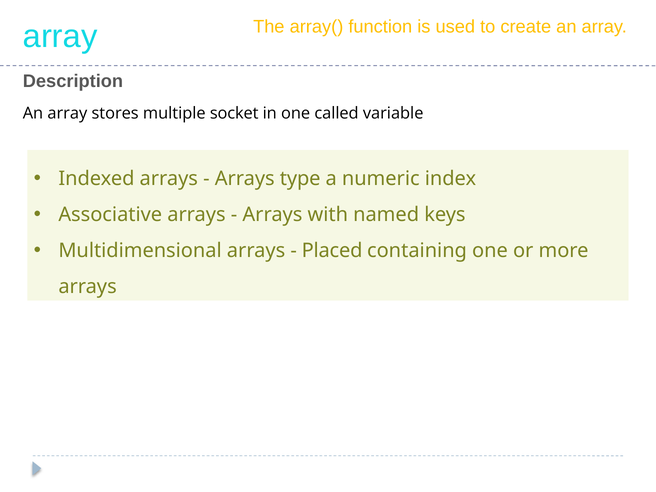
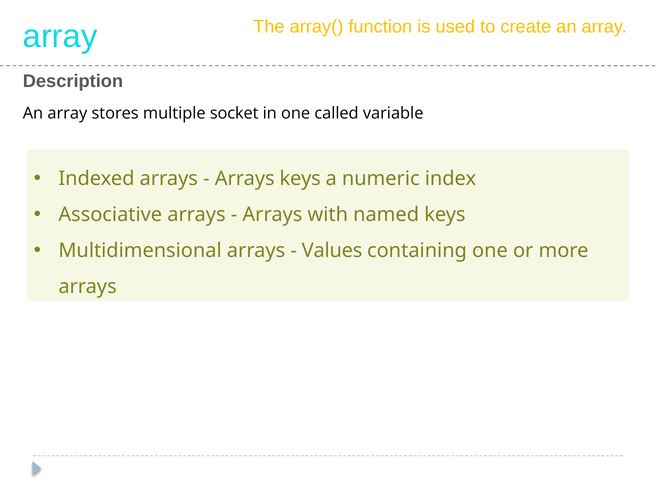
Arrays type: type -> keys (300, 179)
Placed: Placed -> Values (332, 251)
